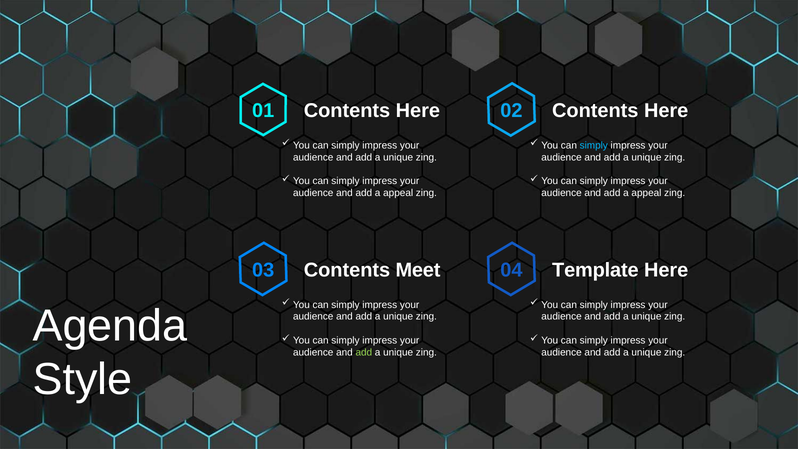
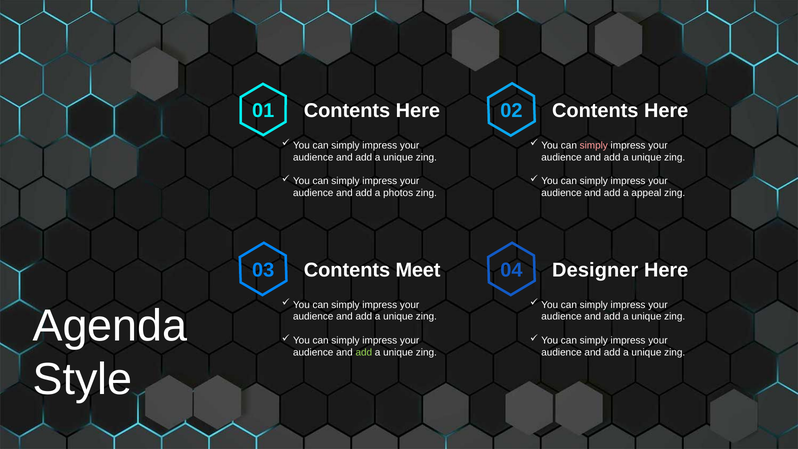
simply colour: light blue -> pink (594, 145)
appeal: appeal -> photos (398, 193)
Template: Template -> Designer (595, 270)
